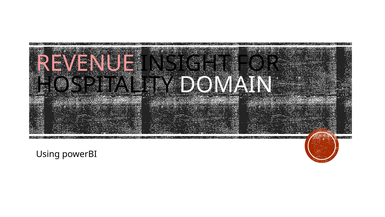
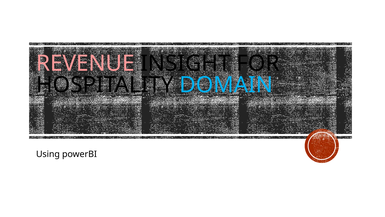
DOMAIN colour: white -> light blue (226, 85)
